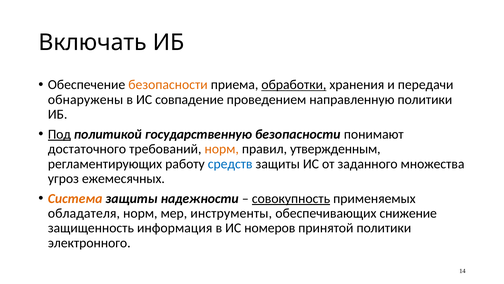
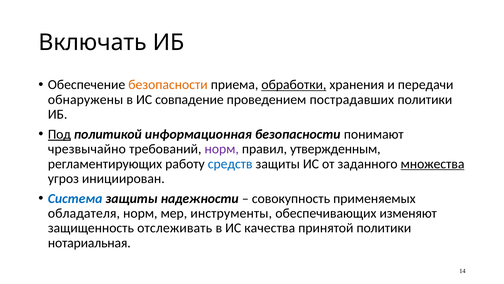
направленную: направленную -> пострадавших (352, 99)
государственную: государственную -> информационная (198, 134)
достаточного: достаточного -> чрезвычайно (87, 149)
норм colour: orange -> purple (222, 149)
множества underline: none -> present (433, 164)
ежемесячных: ежемесячных -> инициирован (123, 178)
Система colour: orange -> blue (75, 198)
совокупность underline: present -> none (291, 198)
снижение: снижение -> изменяют (408, 213)
информация: информация -> отслеживать (175, 228)
номеров: номеров -> качества (270, 228)
электронного: электронного -> нотариальная (89, 242)
